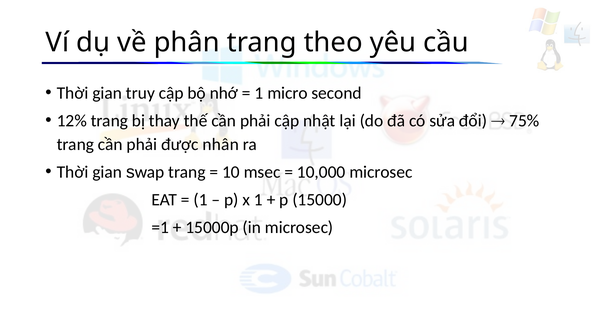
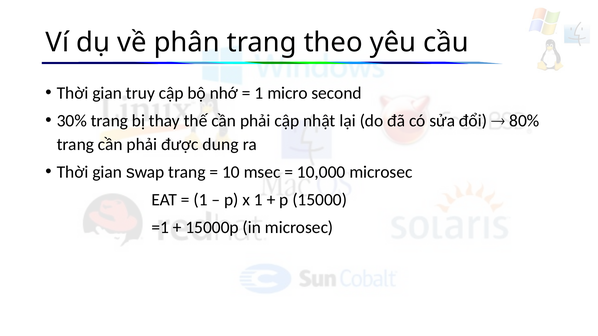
12%: 12% -> 30% (72, 121)
75%: 75% -> 80% (524, 121)
nhân: nhân -> dung (221, 145)
